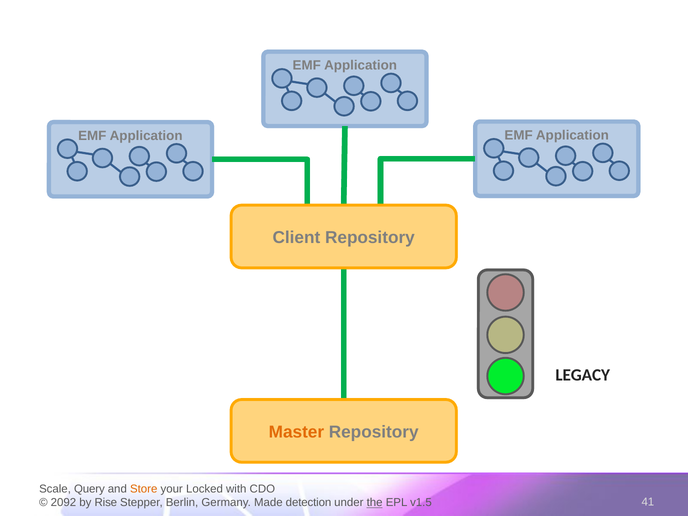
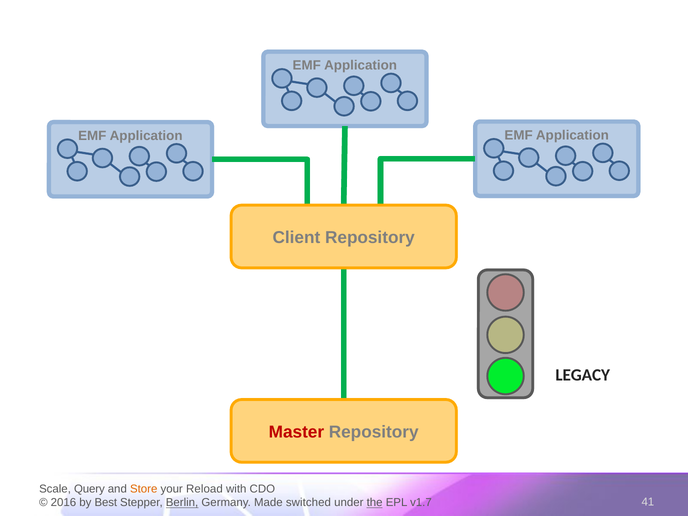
Master colour: orange -> red (296, 432)
Locked: Locked -> Reload (204, 489)
2092: 2092 -> 2016 (63, 503)
Rise: Rise -> Best (106, 503)
Berlin underline: none -> present (182, 503)
detection: detection -> switched (308, 503)
v1.5: v1.5 -> v1.7 (421, 503)
